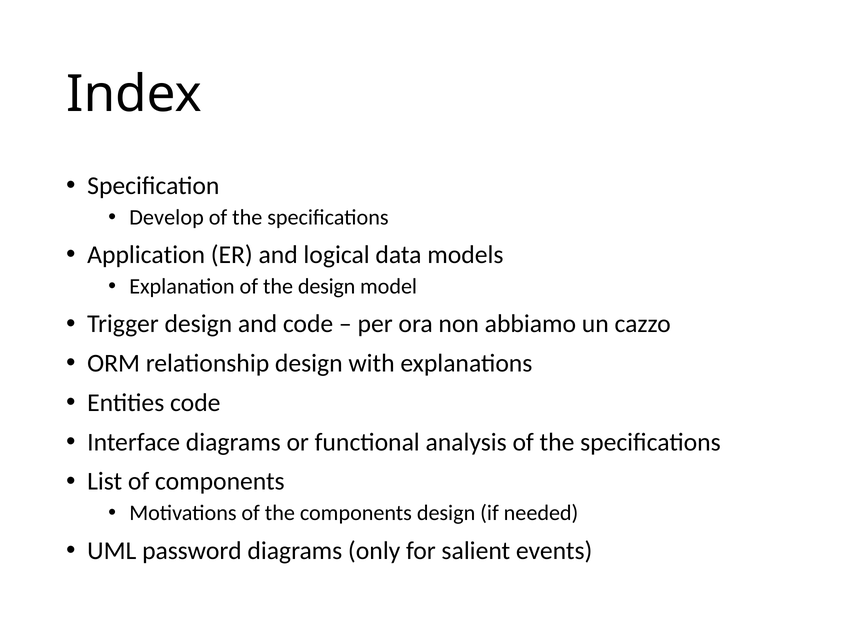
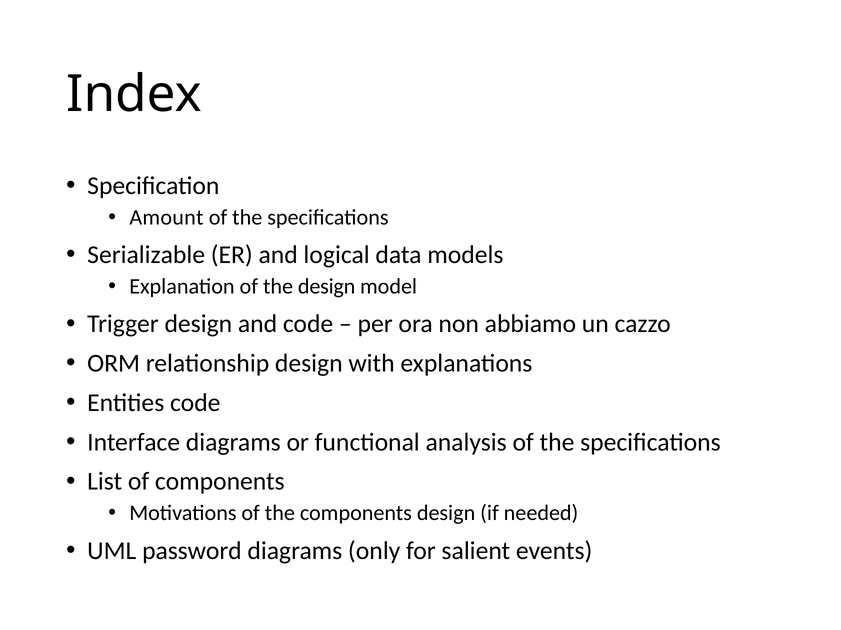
Develop: Develop -> Amount (166, 218)
Application: Application -> Serializable (146, 255)
